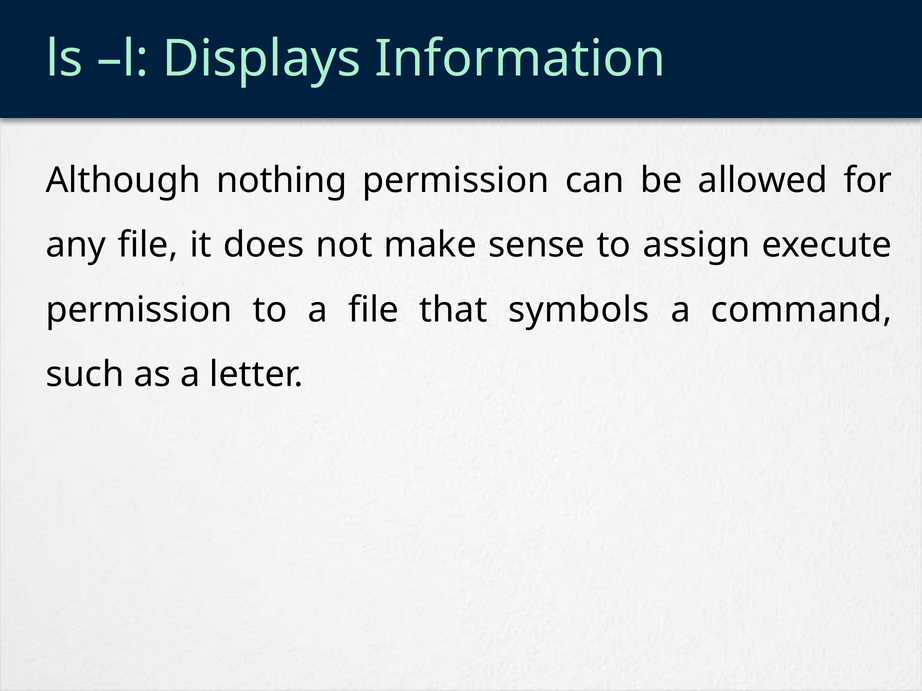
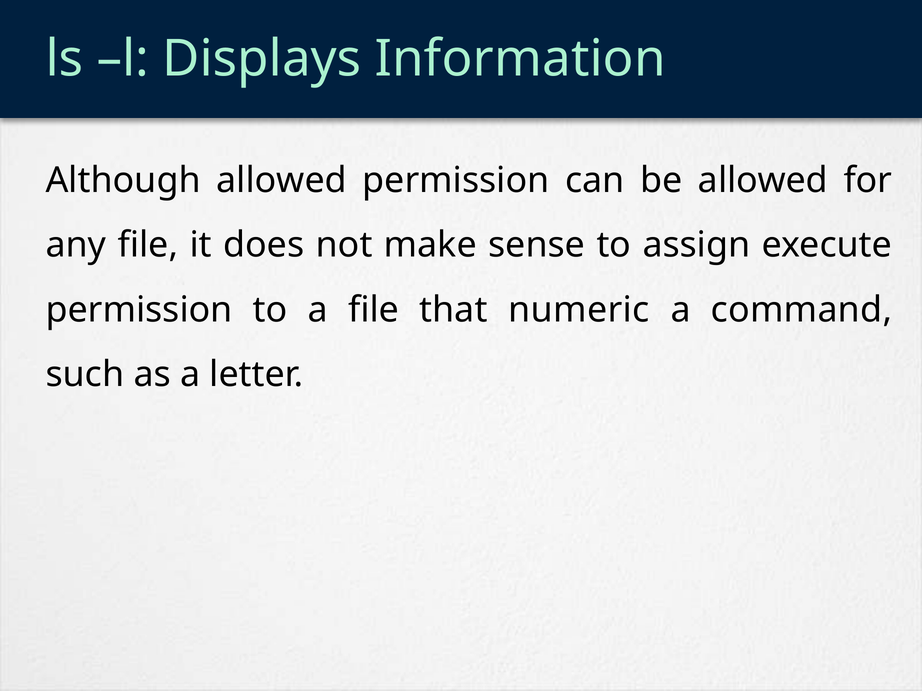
Although nothing: nothing -> allowed (282, 181)
symbols: symbols -> numeric (579, 310)
